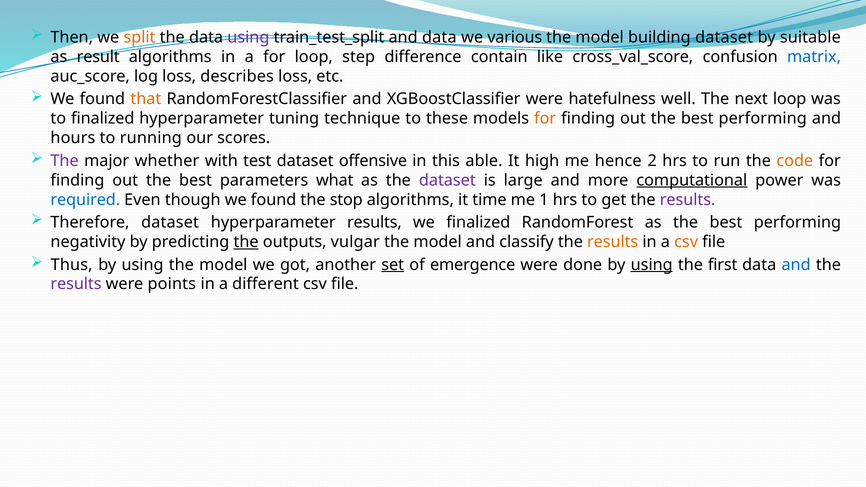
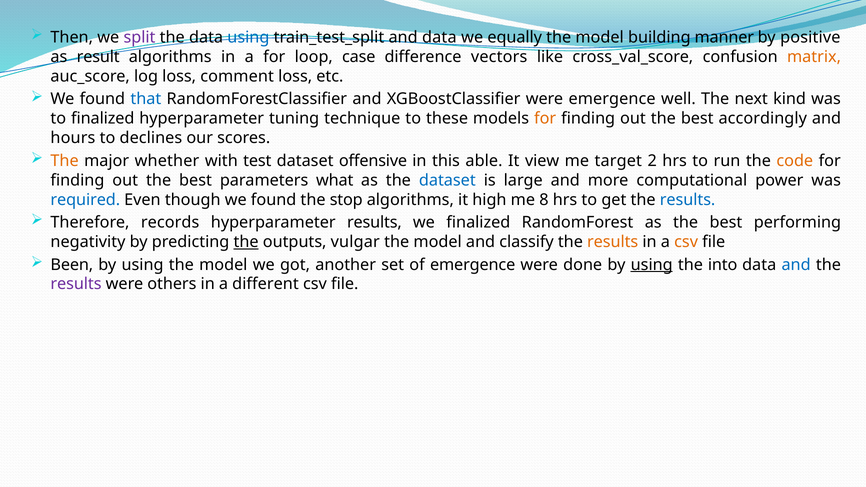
split colour: orange -> purple (139, 37)
using colour: purple -> blue (248, 37)
various: various -> equally (515, 37)
building dataset: dataset -> manner (724, 37)
suitable: suitable -> positive (810, 37)
step: step -> case (359, 57)
contain: contain -> vectors (499, 57)
matrix colour: blue -> orange (814, 57)
describes: describes -> comment (237, 76)
that colour: orange -> blue (146, 99)
were hatefulness: hatefulness -> emergence (612, 99)
next loop: loop -> kind (790, 99)
out the best performing: performing -> accordingly (763, 119)
running: running -> declines (151, 138)
The colour: purple -> orange (65, 161)
high: high -> view (542, 161)
hence: hence -> target (618, 161)
dataset colour: purple -> blue (447, 180)
computational underline: present -> none (692, 180)
time: time -> high (489, 200)
1: 1 -> 8 (544, 200)
results colour: purple -> blue (688, 200)
Therefore dataset: dataset -> records (170, 223)
Thus: Thus -> Been (72, 265)
set underline: present -> none (393, 265)
first: first -> into (723, 265)
points: points -> others (172, 284)
